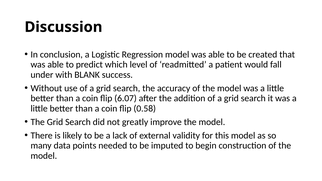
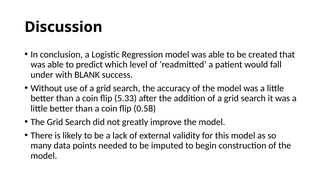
6.07: 6.07 -> 5.33 (126, 98)
